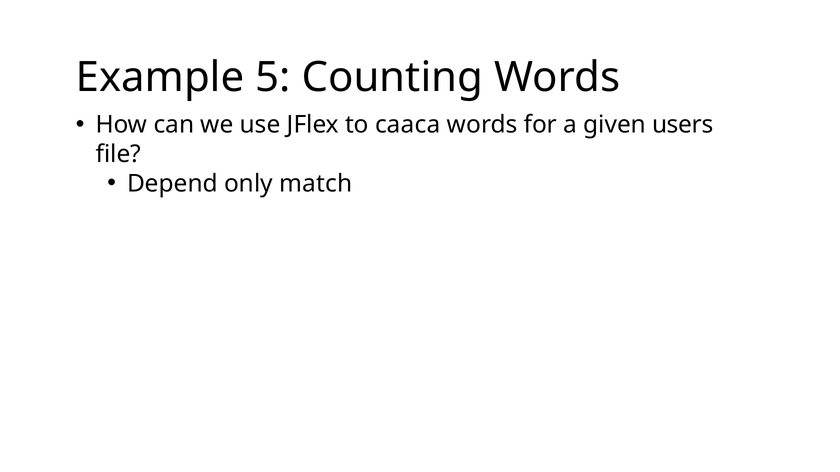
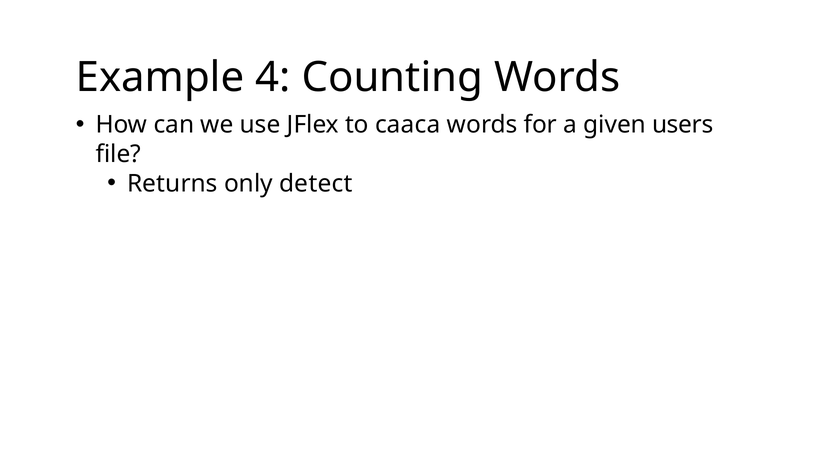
5: 5 -> 4 (273, 77)
Depend: Depend -> Returns (172, 184)
match: match -> detect (316, 184)
